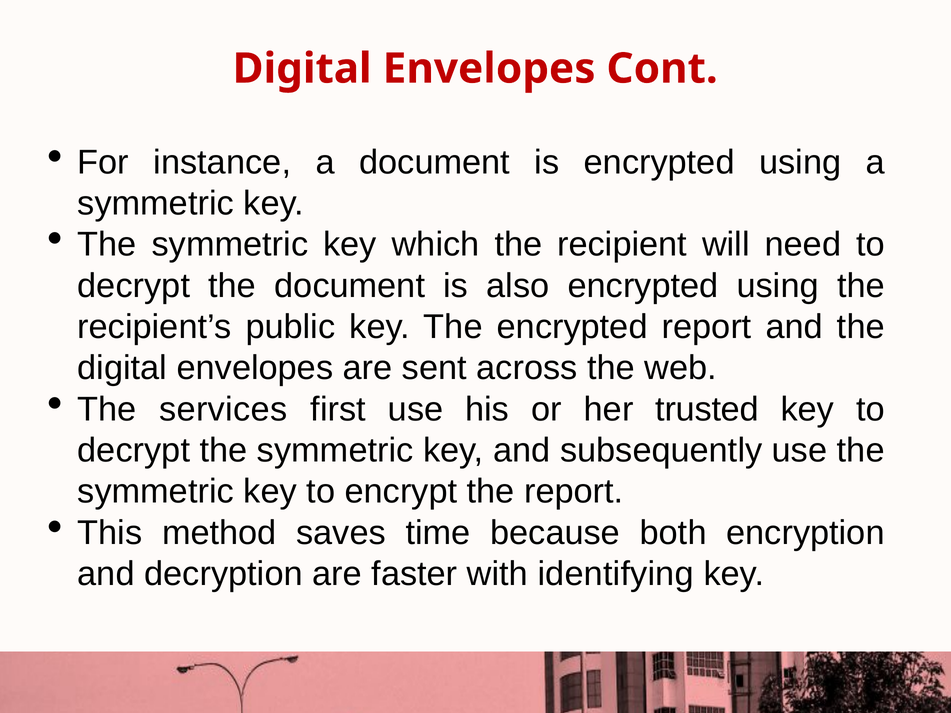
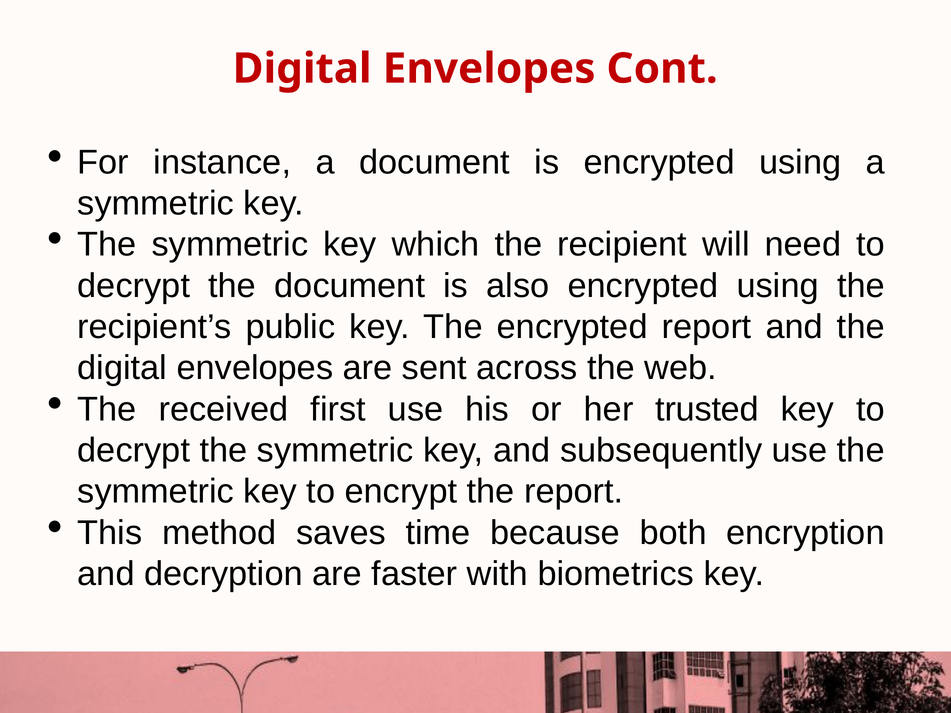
services: services -> received (224, 409)
identifying: identifying -> biometrics (616, 574)
